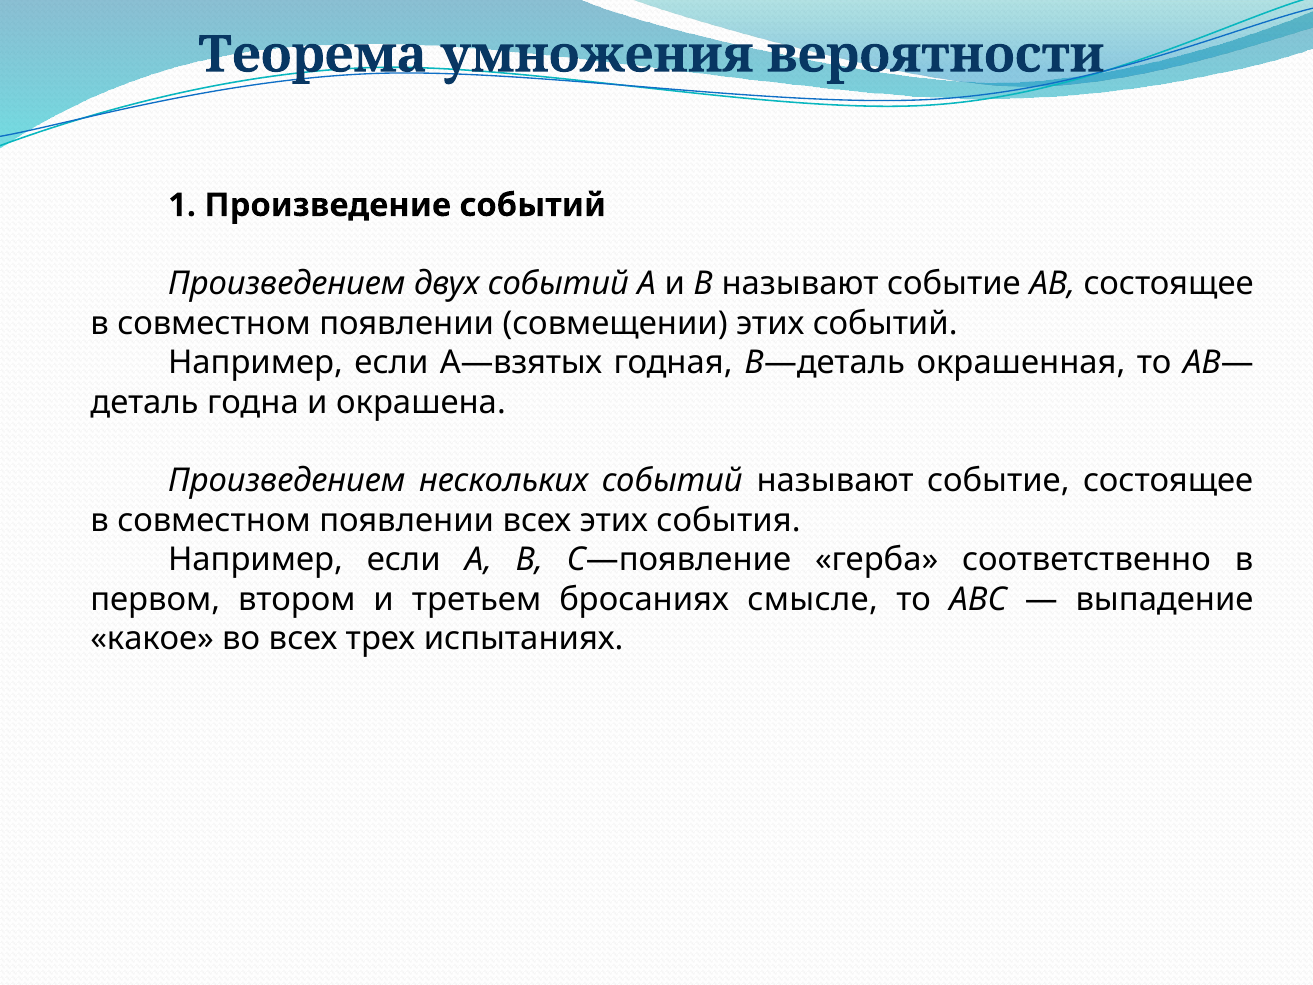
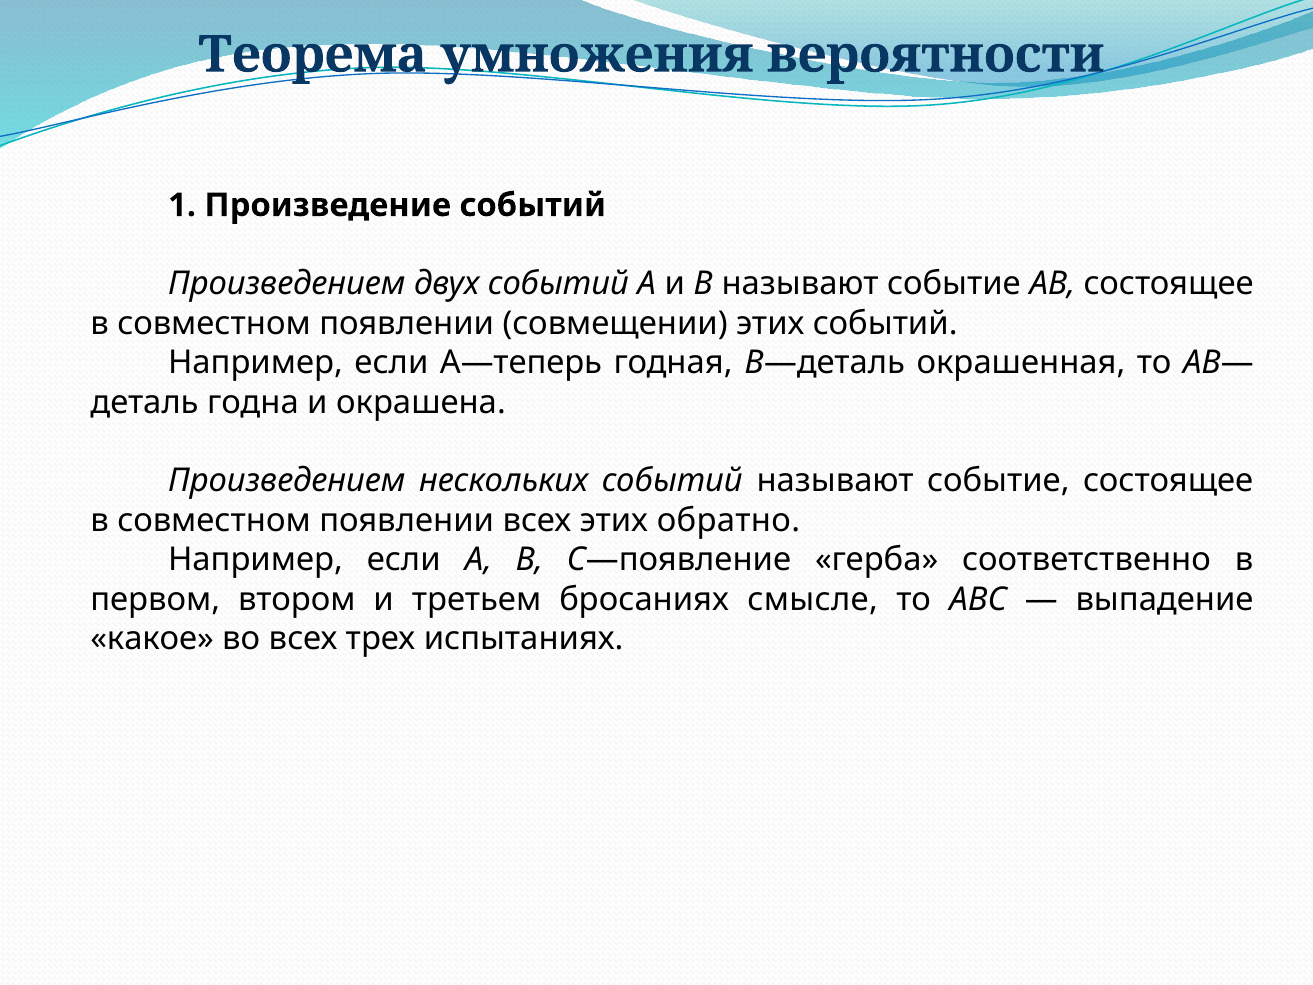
А—взятых: А—взятых -> А—теперь (521, 363)
события: события -> обратно (728, 520)
